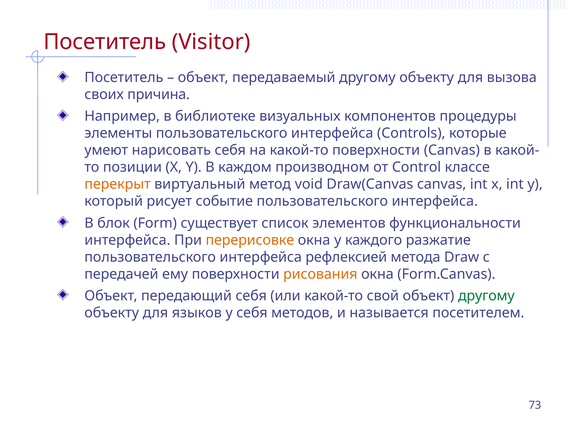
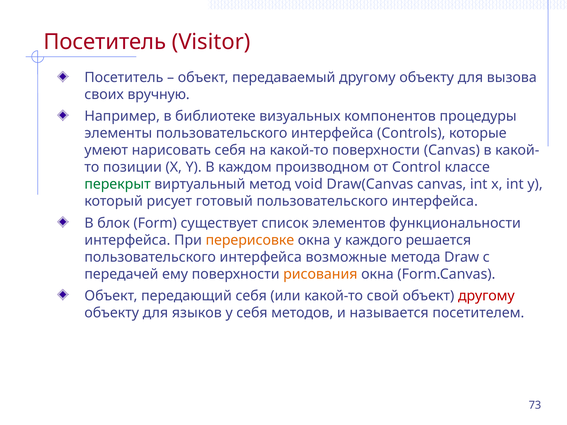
причина: причина -> вручную (159, 95)
перекрыт colour: orange -> green (118, 184)
событие: событие -> готовый (224, 201)
разжатие: разжатие -> решается (438, 240)
рефлексией: рефлексией -> возможные (346, 257)
другому colour: green -> red (486, 296)
